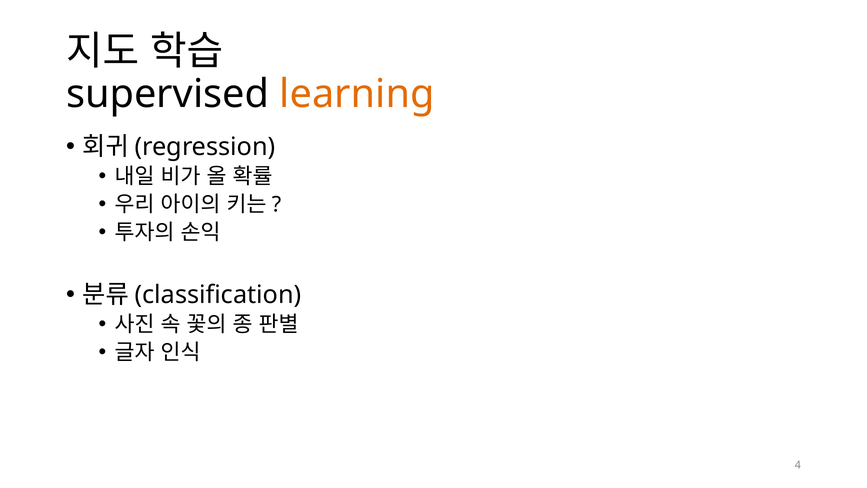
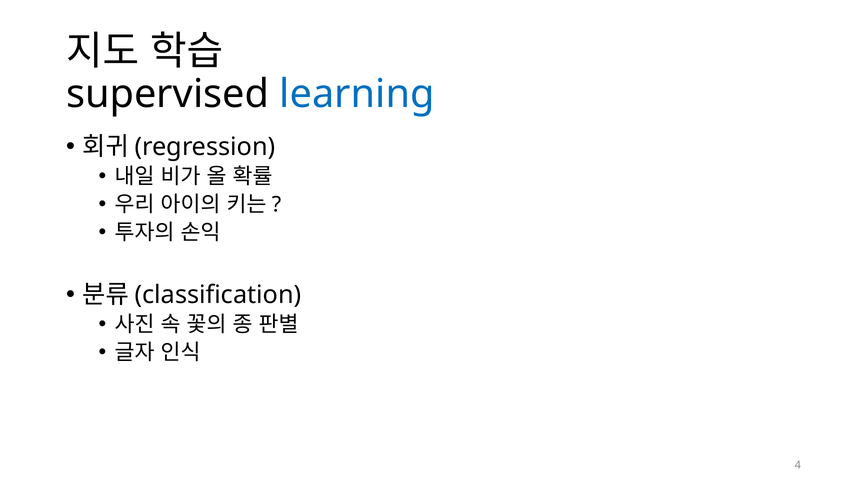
learning colour: orange -> blue (357, 94)
